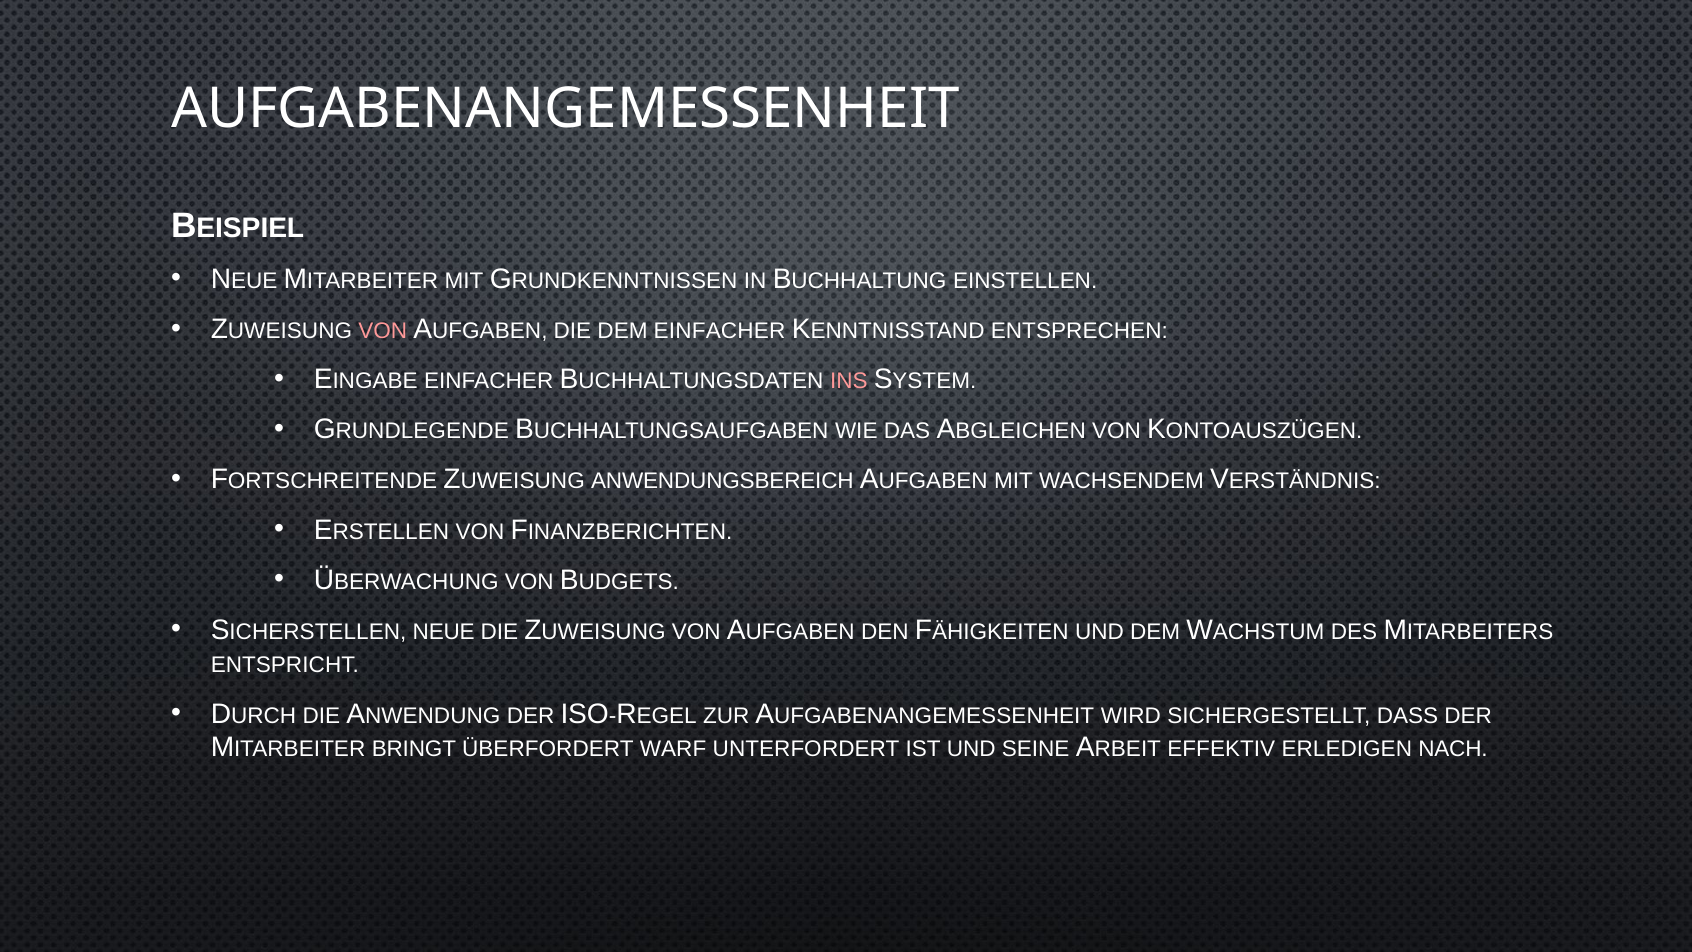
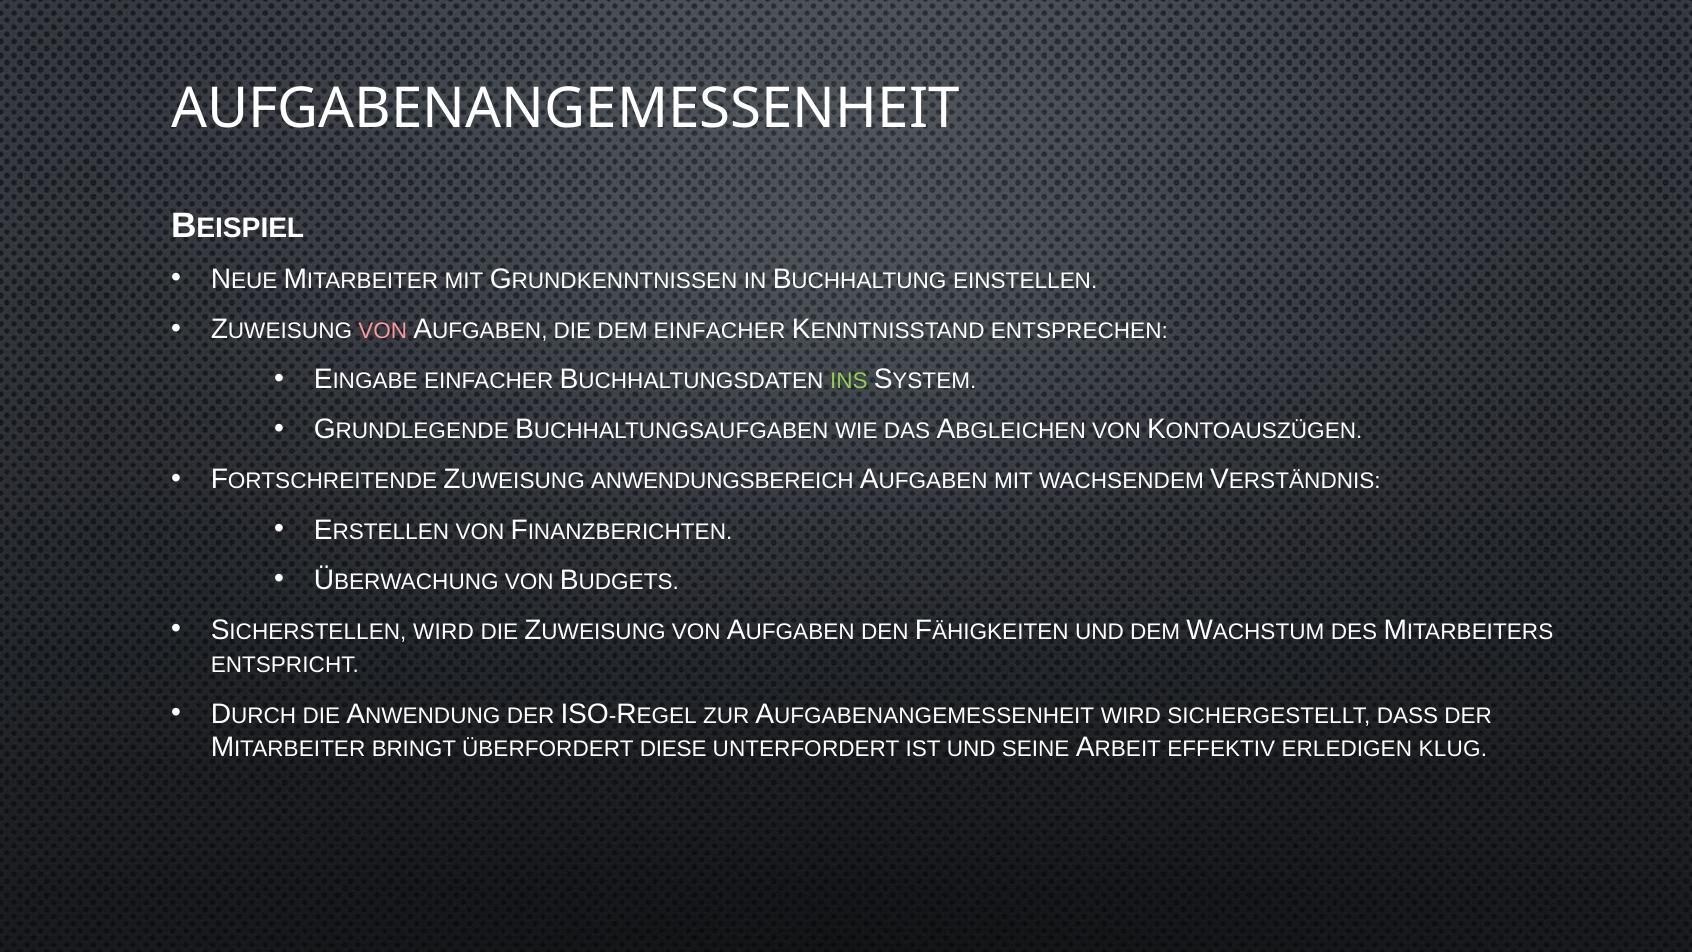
INS colour: pink -> light green (849, 381)
NEUE: NEUE -> WIRD (443, 632)
WARF: WARF -> DIESE (673, 749)
NACH: NACH -> KLUG (1453, 749)
